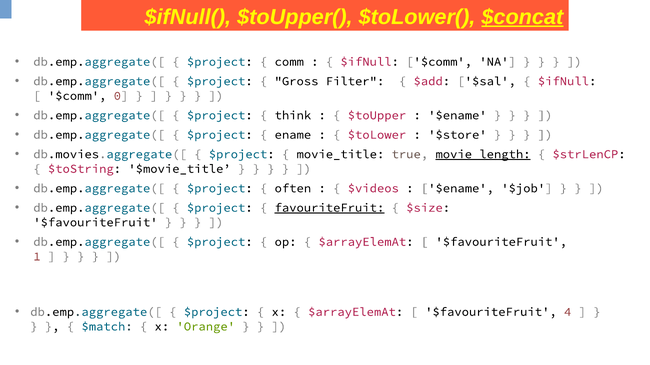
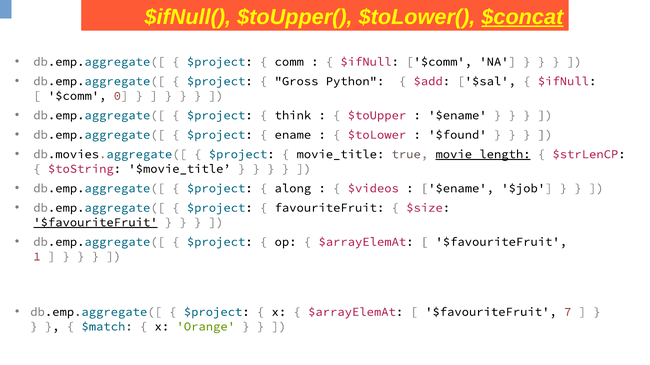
Filter: Filter -> Python (355, 81)
$store: $store -> $found (457, 135)
often: often -> along (293, 189)
favouriteFruit underline: present -> none (329, 208)
$favouriteFruit underline: none -> present (95, 223)
4: 4 -> 7 (568, 312)
